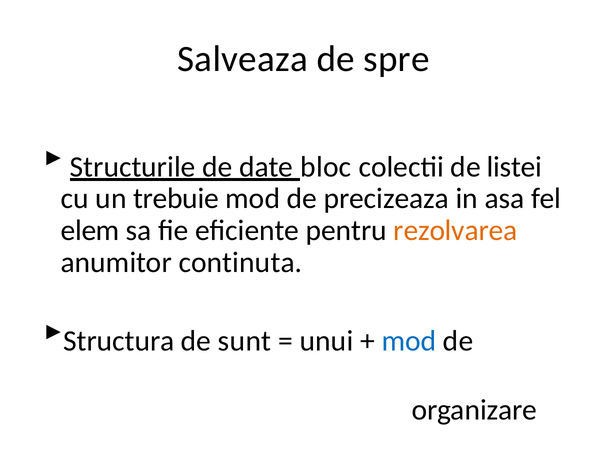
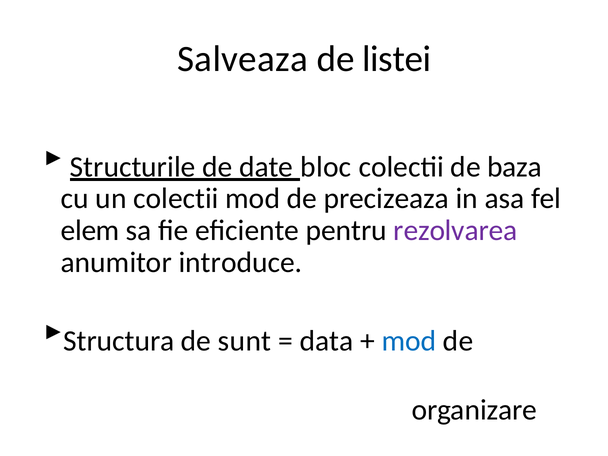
spre: spre -> listei (397, 59)
listei: listei -> baza (514, 167)
un trebuie: trebuie -> colectii (176, 199)
rezolvarea colour: orange -> purple (455, 231)
continuta: continuta -> introduce (240, 263)
unui: unui -> data (327, 341)
